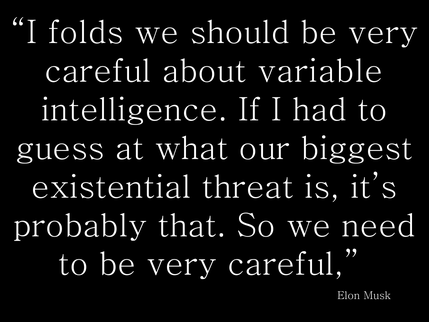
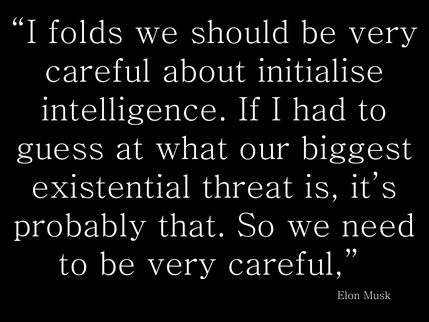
variable: variable -> initialise (321, 71)
